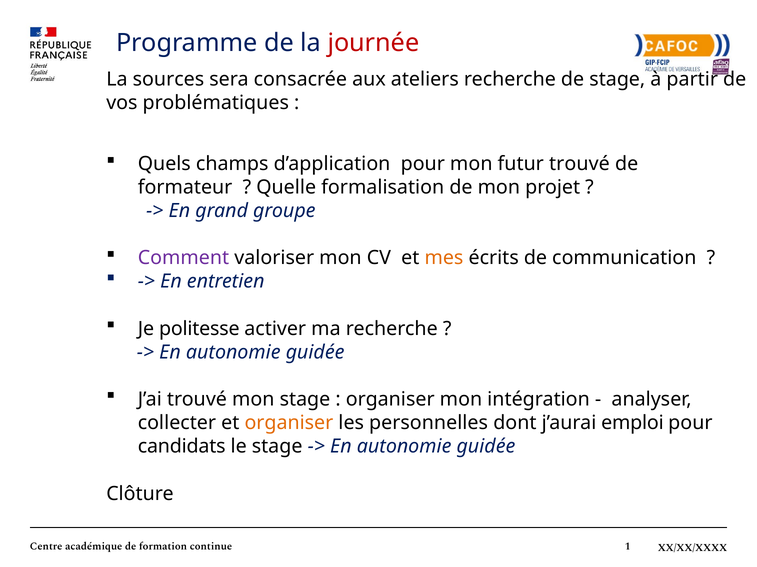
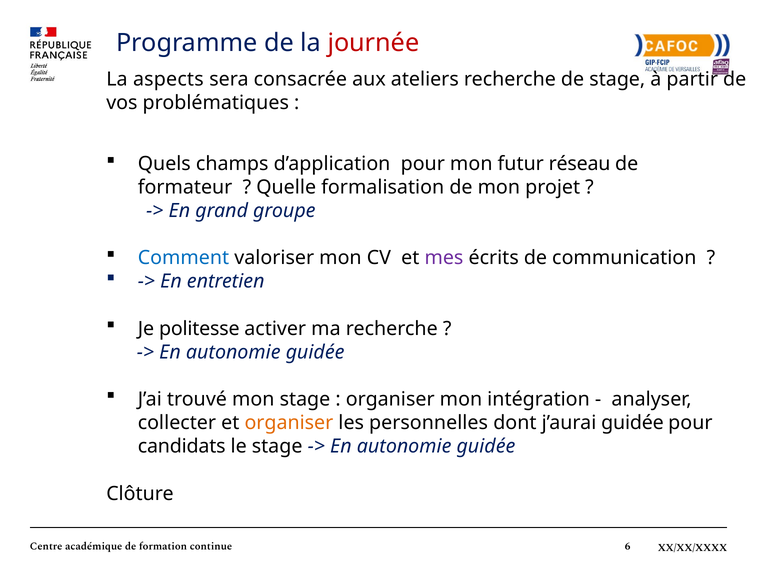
sources: sources -> aspects (168, 79)
futur trouvé: trouvé -> réseau (580, 164)
Comment colour: purple -> blue (183, 258)
mes colour: orange -> purple (444, 258)
j’aurai emploi: emploi -> guidée (632, 423)
1: 1 -> 6 (628, 547)
